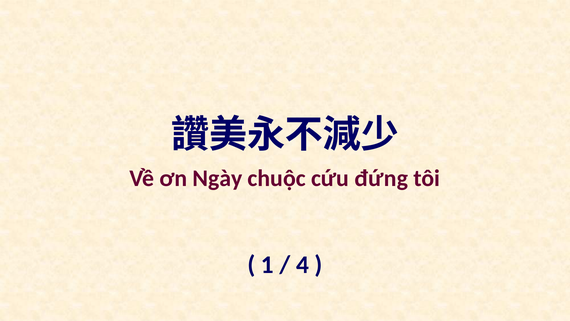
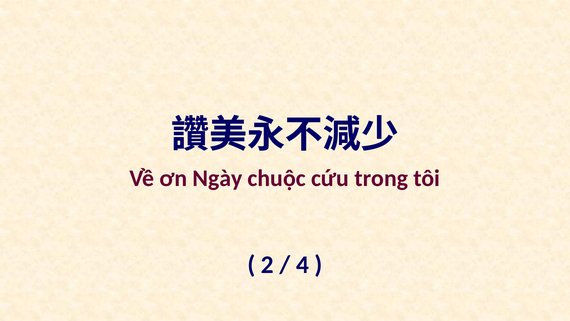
đứng: đứng -> trong (381, 178)
1: 1 -> 2 (267, 265)
